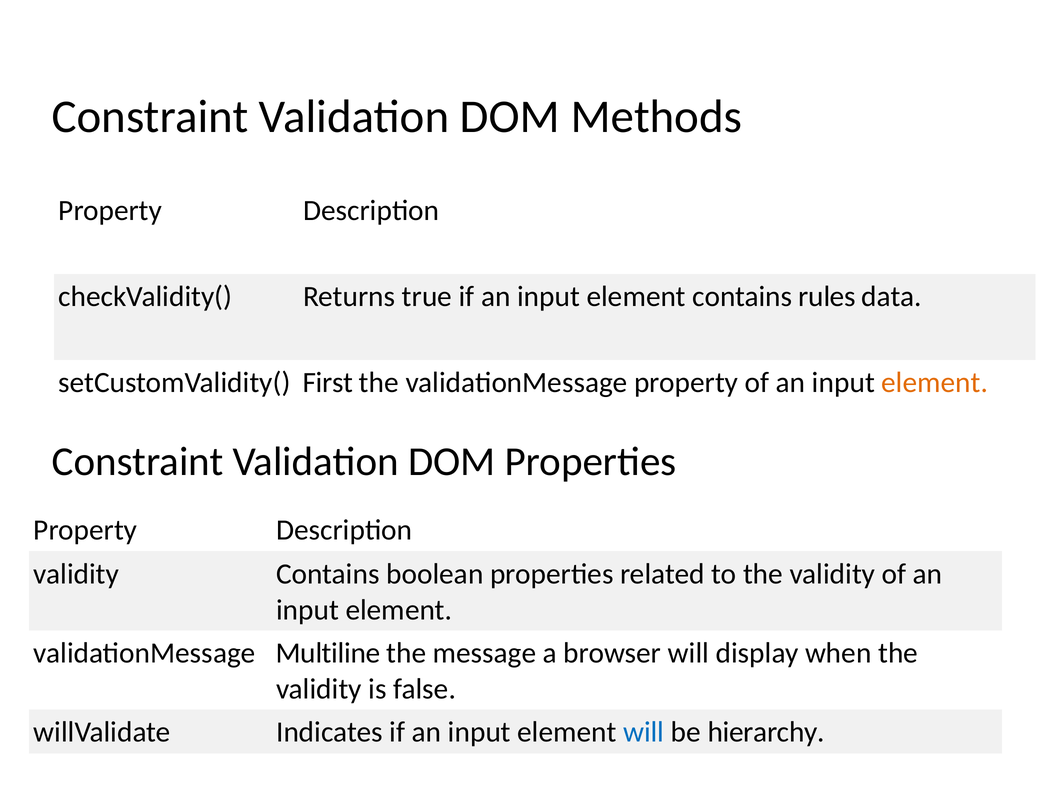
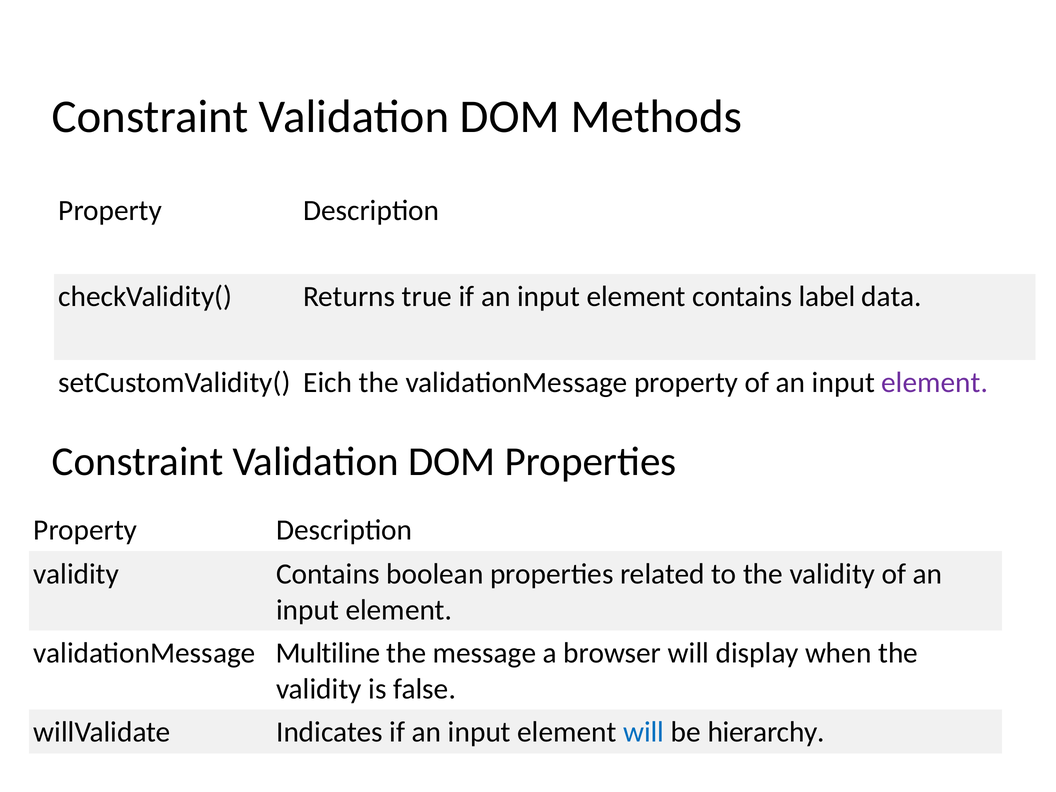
rules: rules -> label (827, 297)
First: First -> Eich (328, 383)
element colour: orange -> purple (935, 383)
